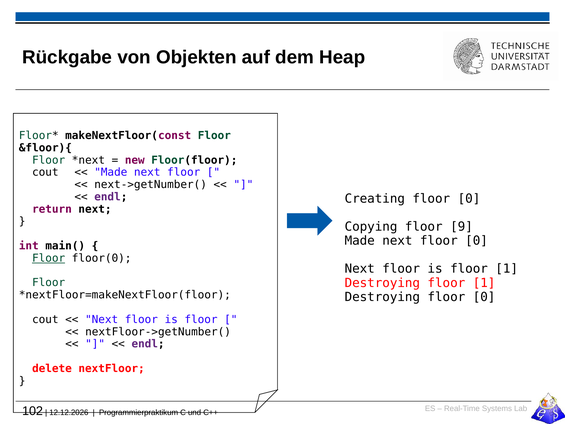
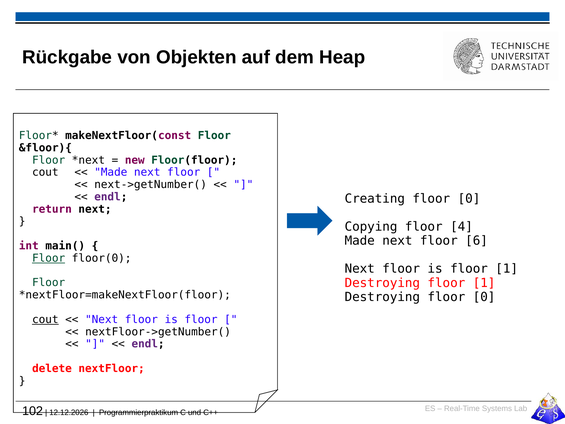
9: 9 -> 4 (461, 227)
next floor 0: 0 -> 6 (477, 241)
cout underline: none -> present (45, 319)
